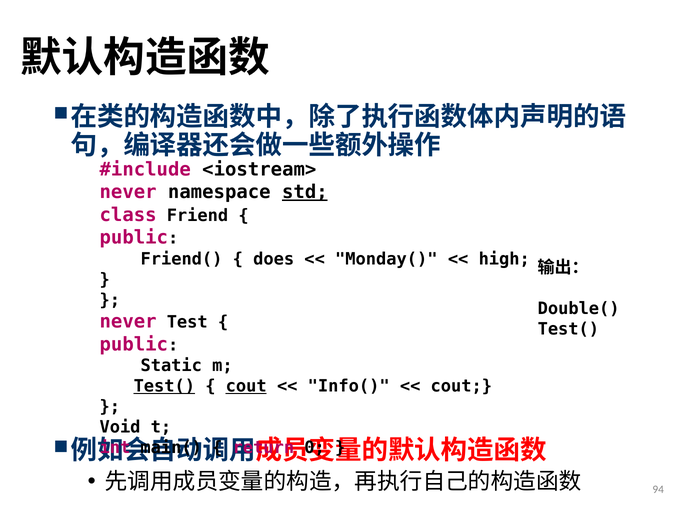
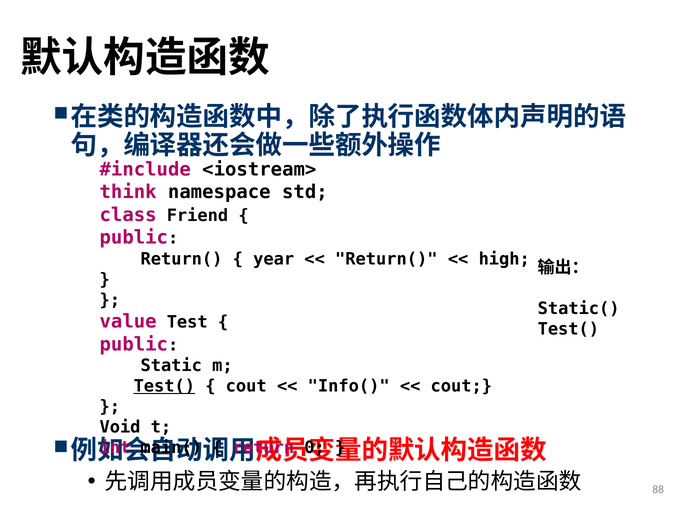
never: never -> think (128, 192)
std underline: present -> none (305, 192)
Friend(: Friend( -> Return( (182, 259)
does: does -> year (274, 259)
Monday(: Monday( -> Return( (386, 259)
Double(: Double( -> Static( (579, 309)
never: never -> value (128, 321)
cout underline: present -> none (246, 386)
94: 94 -> 88 (658, 489)
